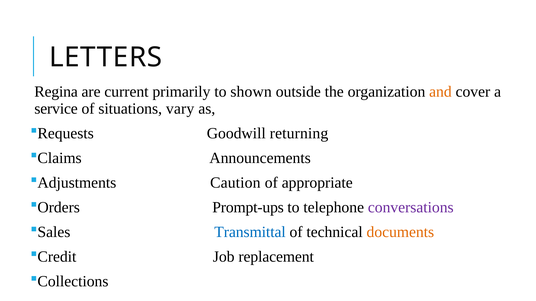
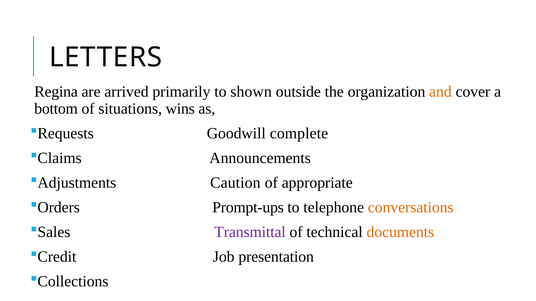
current: current -> arrived (126, 92)
service: service -> bottom (56, 109)
vary: vary -> wins (180, 109)
returning: returning -> complete (299, 133)
conversations colour: purple -> orange (411, 208)
Transmittal colour: blue -> purple (250, 232)
replacement: replacement -> presentation (276, 257)
